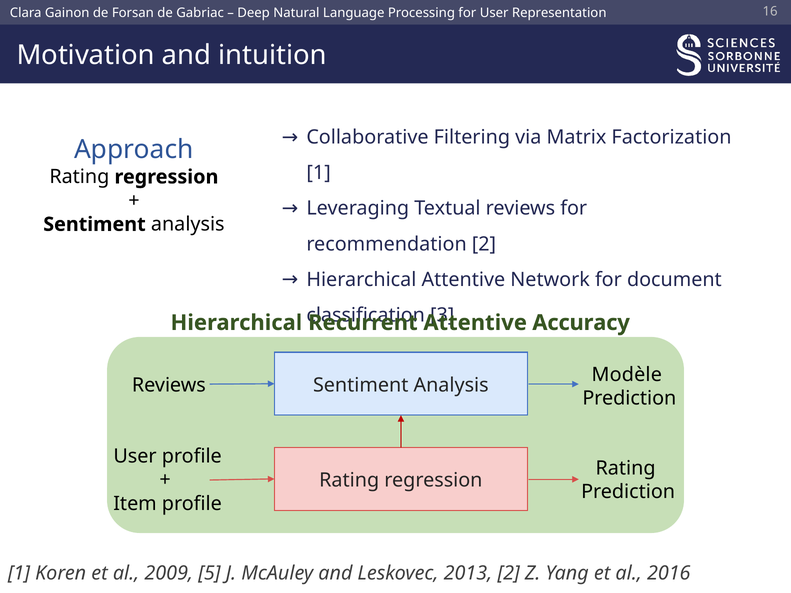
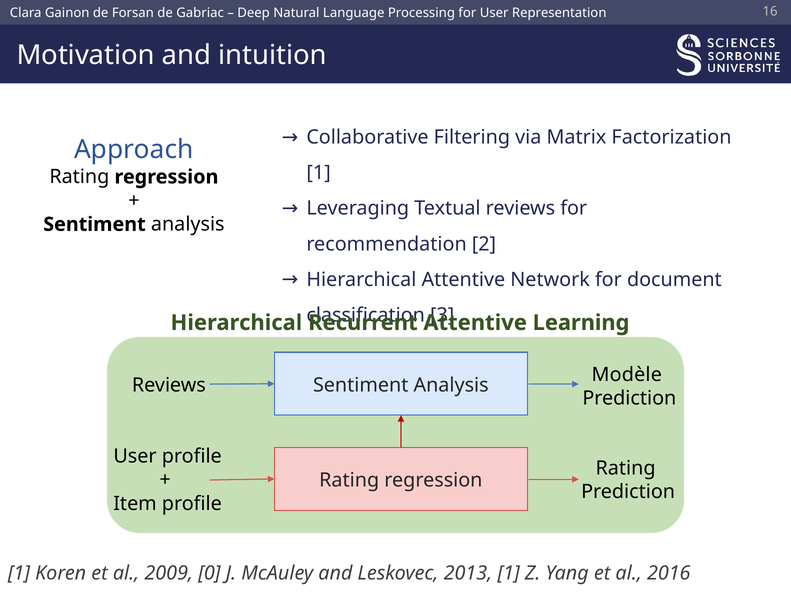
Accuracy: Accuracy -> Learning (581, 323)
5: 5 -> 0 (209, 573)
2013 2: 2 -> 1 (509, 573)
